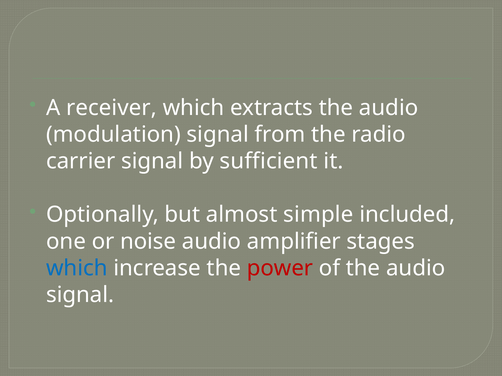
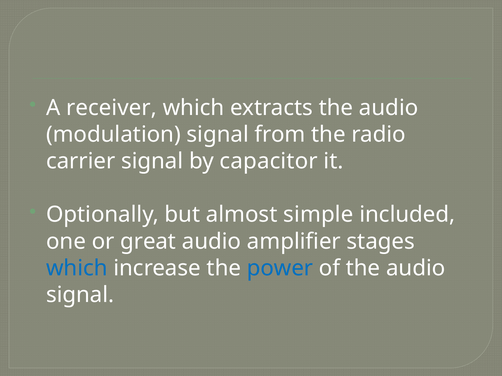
sufficient: sufficient -> capacitor (269, 161)
noise: noise -> great (148, 242)
power colour: red -> blue (280, 268)
